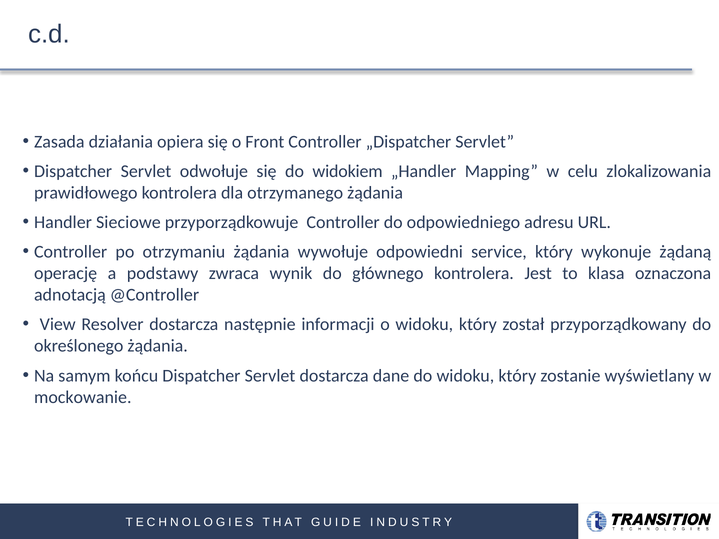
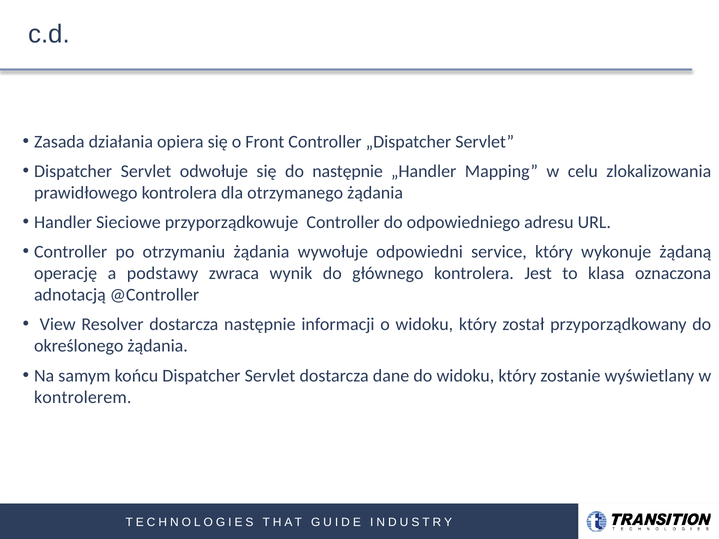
do widokiem: widokiem -> następnie (348, 171)
mockowanie: mockowanie -> kontrolerem (83, 397)
